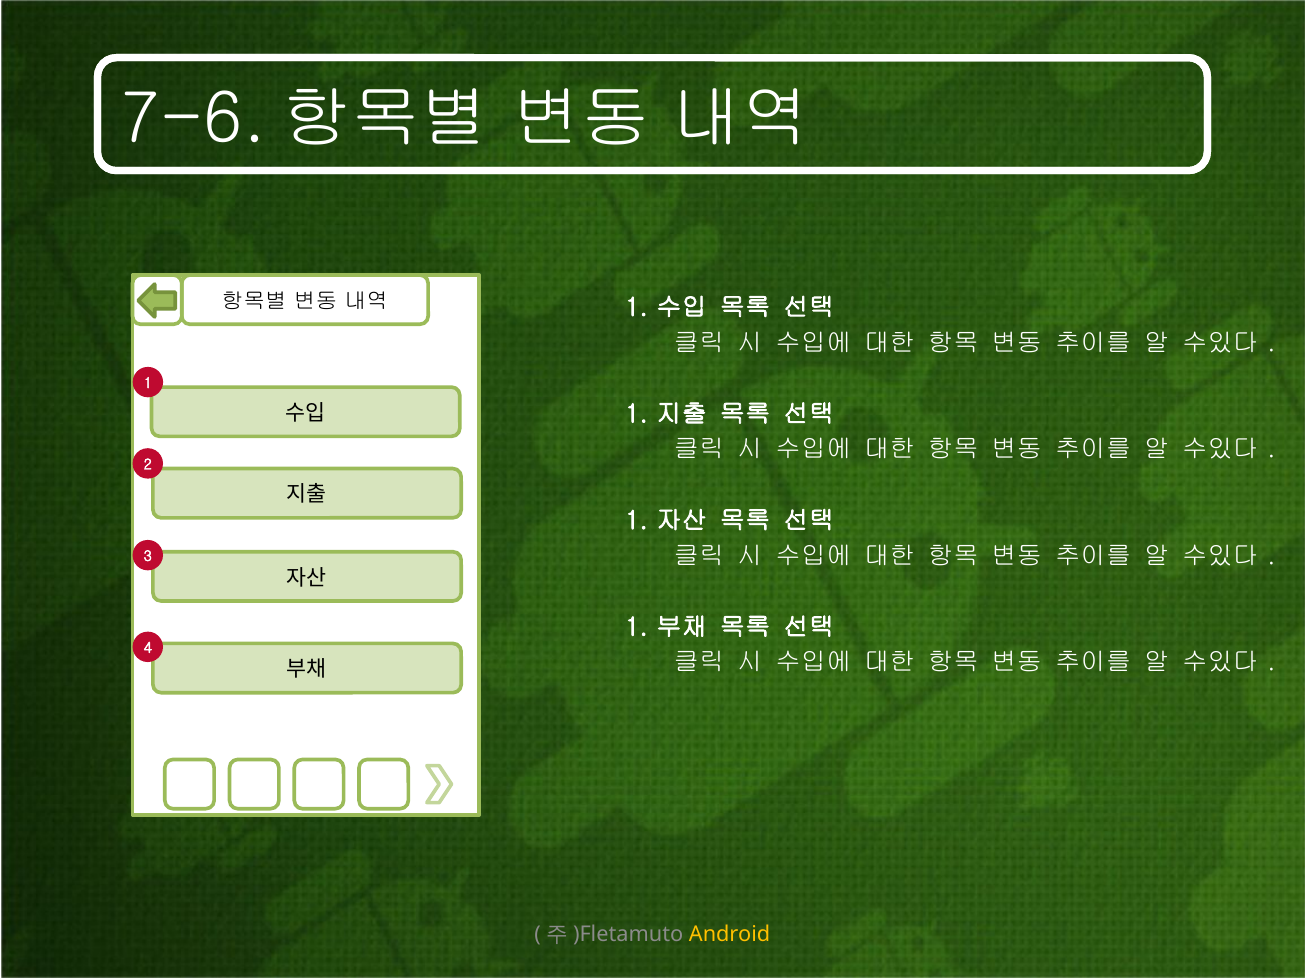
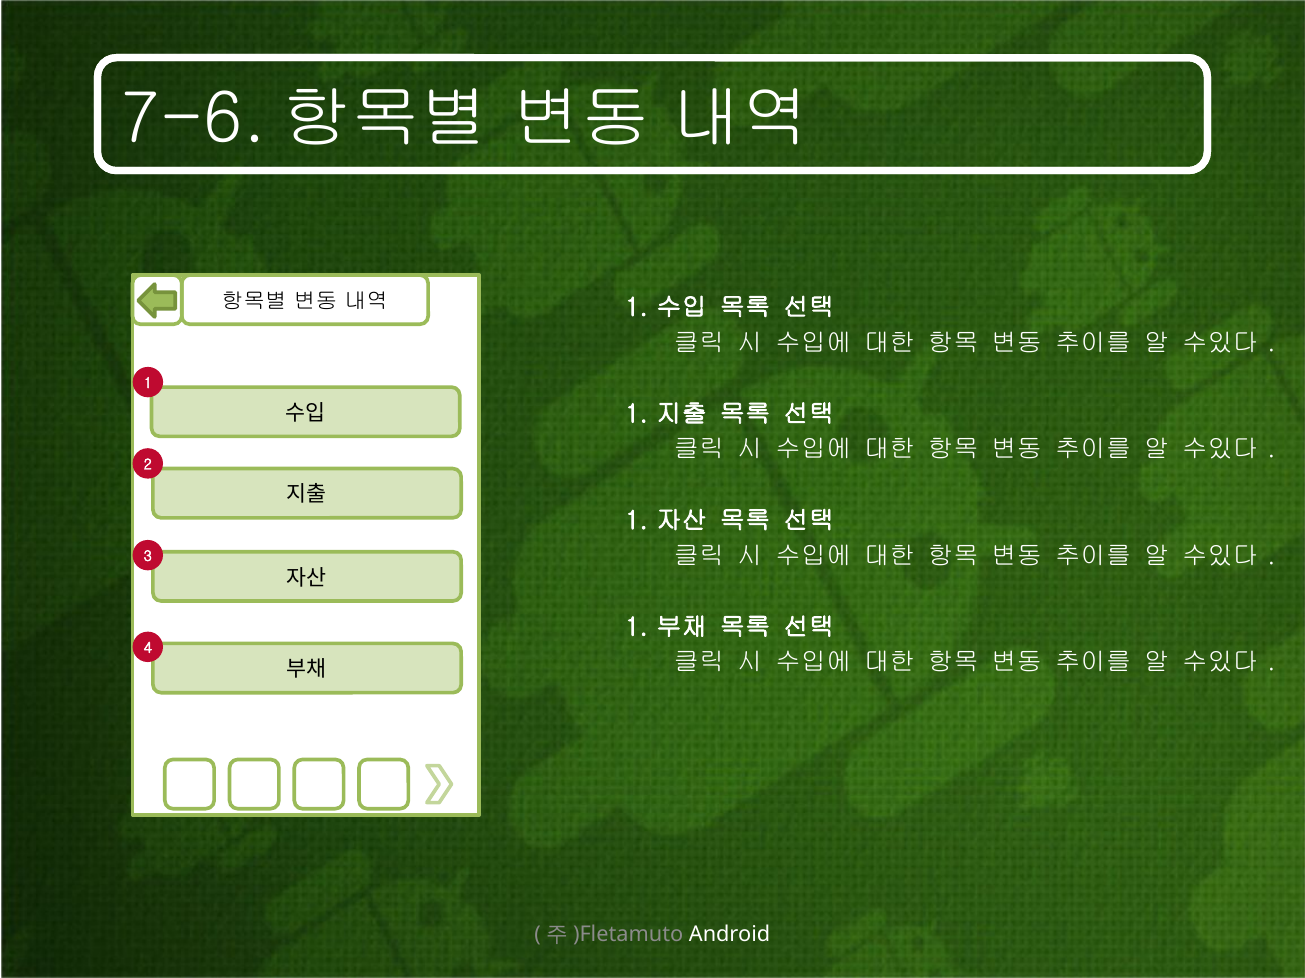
Android colour: yellow -> white (730, 935)
